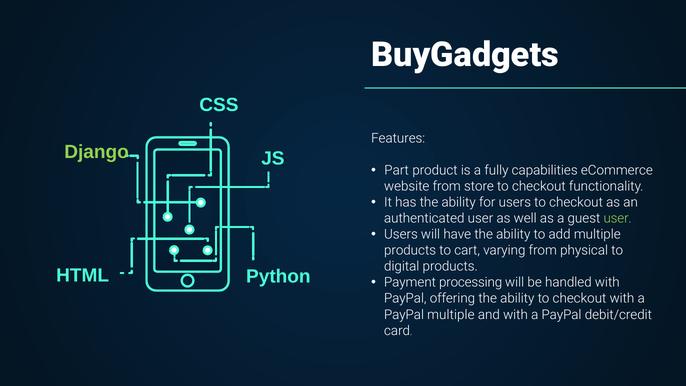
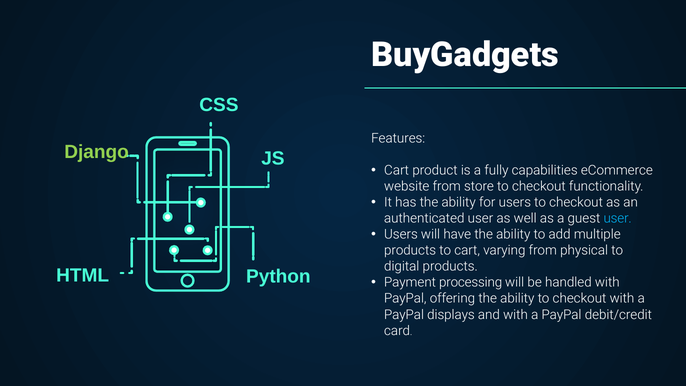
Part: Part -> Cart (397, 170)
user colour: light green -> light blue (618, 218)
PayPal multiple: multiple -> displays (451, 315)
